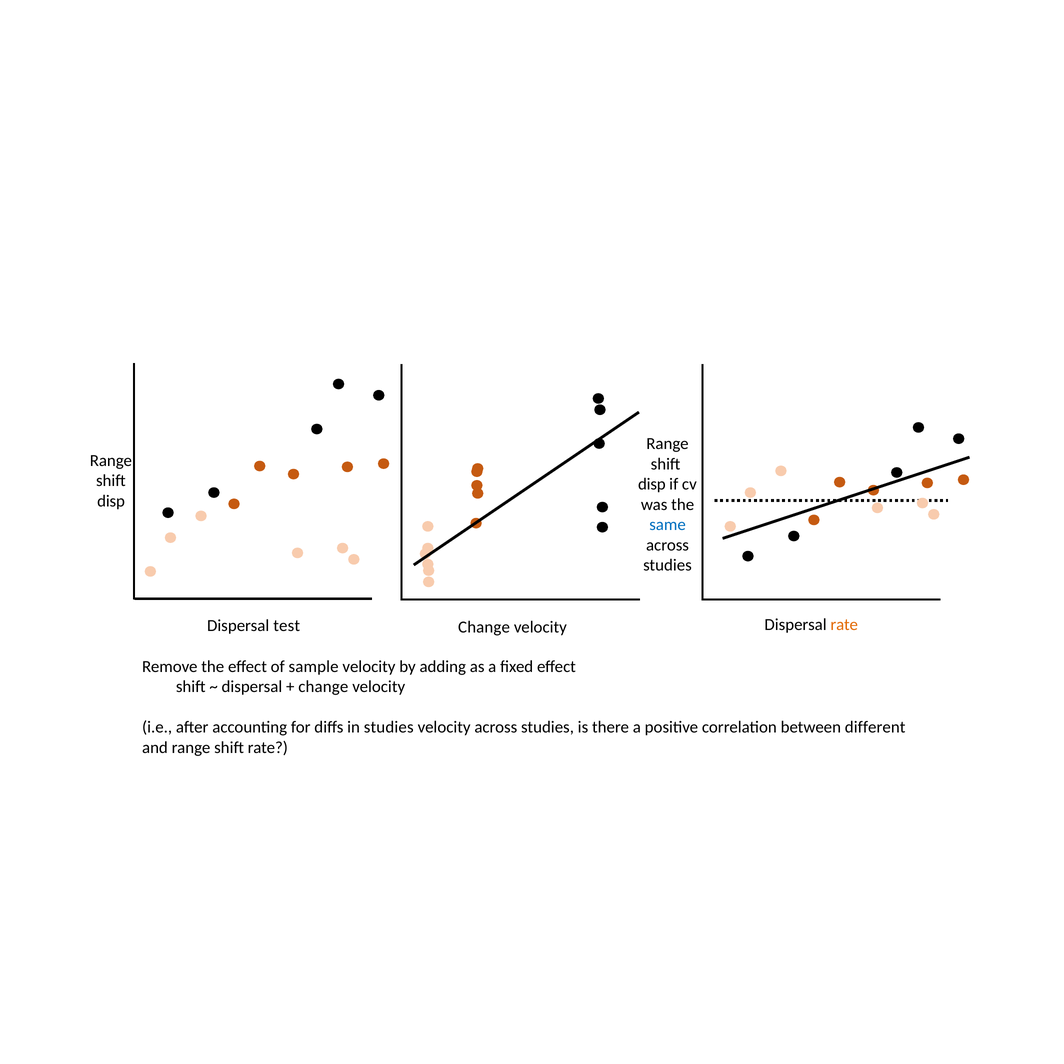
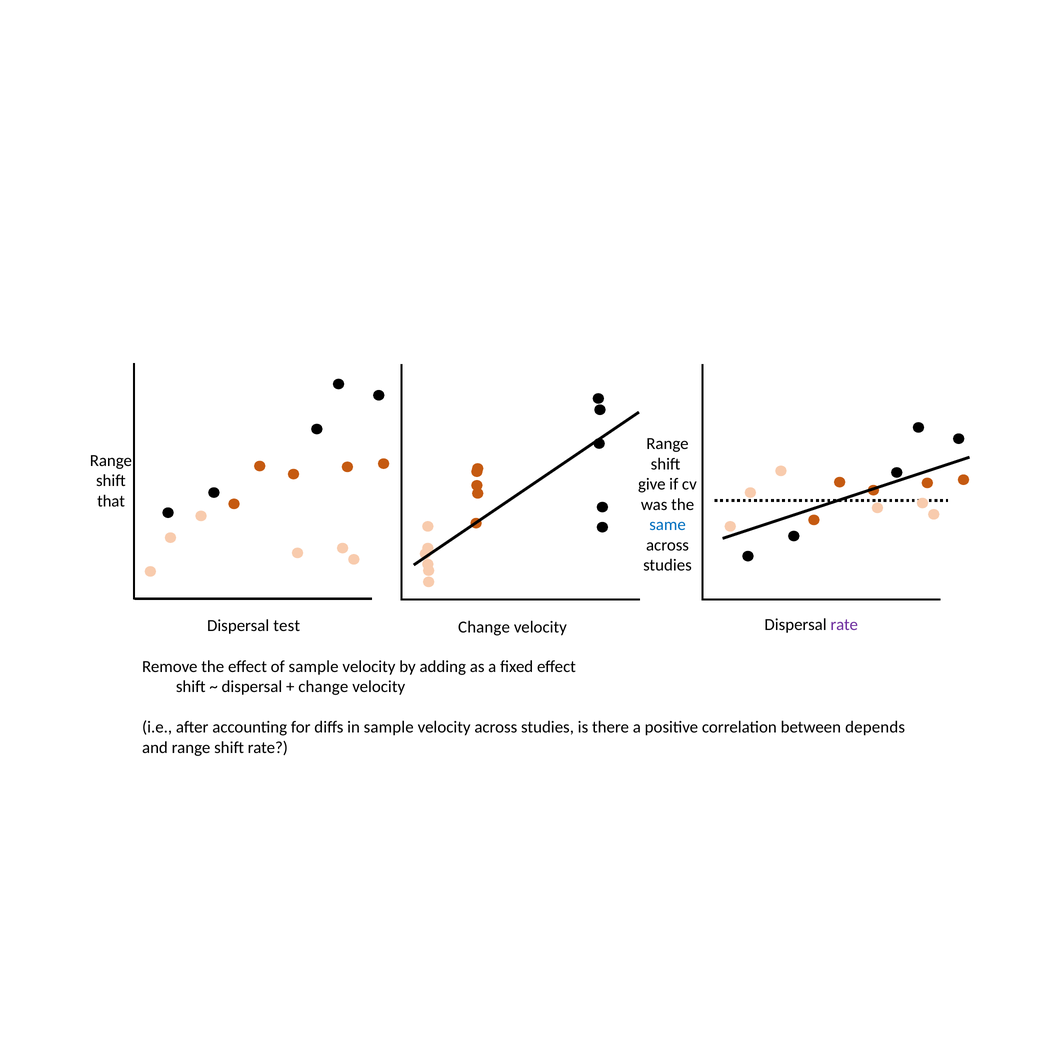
disp: disp -> give (652, 484)
disp: disp -> that (111, 501)
rate colour: orange -> purple (844, 625)
in studies: studies -> sample (389, 727)
different: different -> depends (875, 727)
